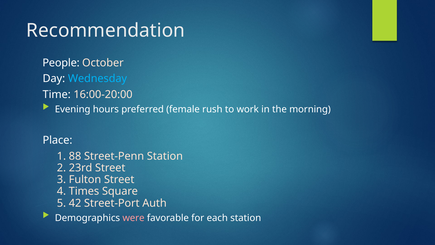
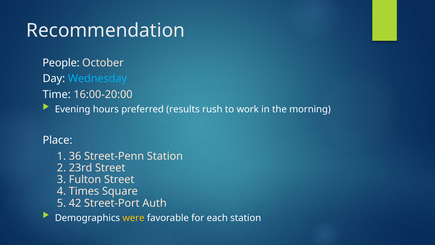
female: female -> results (183, 109)
88: 88 -> 36 (75, 156)
were colour: pink -> yellow (133, 218)
